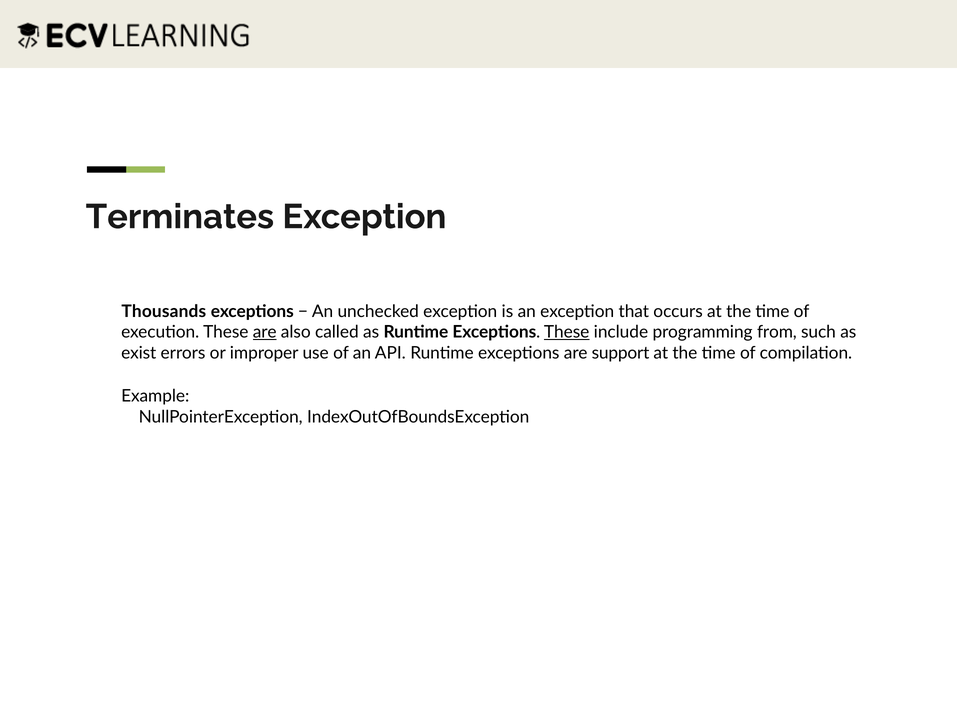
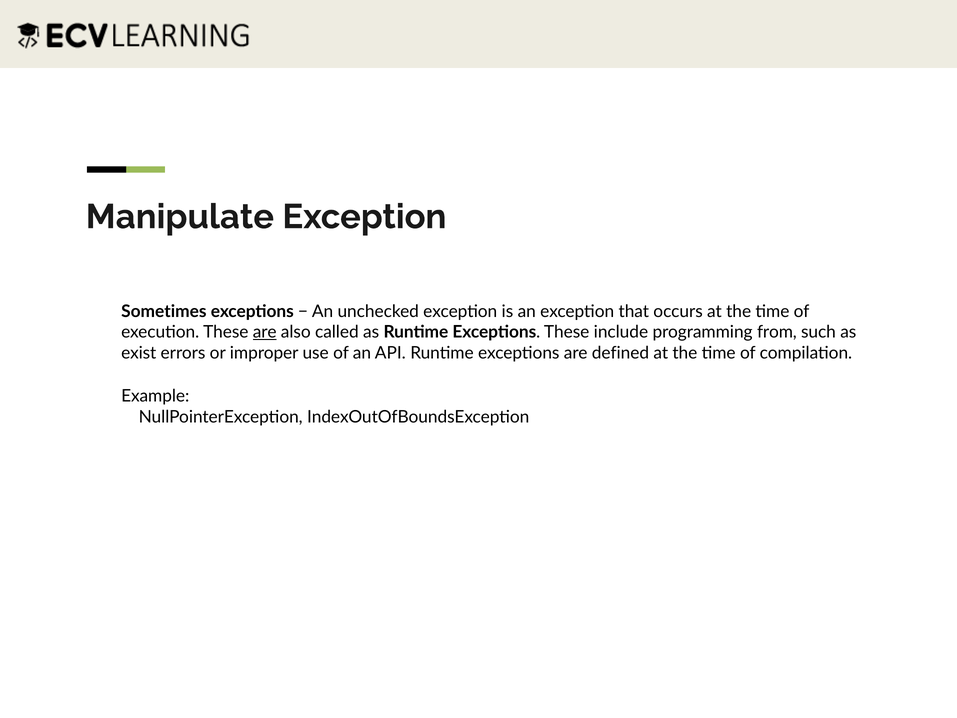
Terminates: Terminates -> Manipulate (180, 217)
Thousands: Thousands -> Sometimes (164, 311)
These underline: present -> none (567, 332)
support: support -> defined (620, 353)
